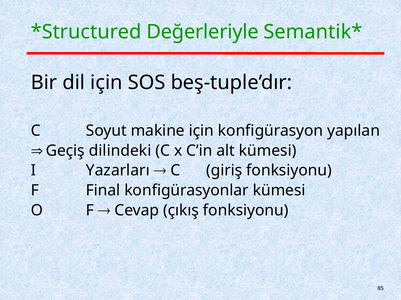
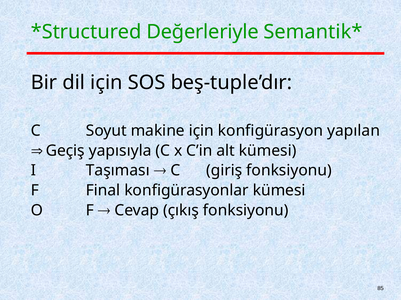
dilindeki: dilindeki -> yapısıyla (120, 151)
Yazarları: Yazarları -> Taşıması (118, 171)
